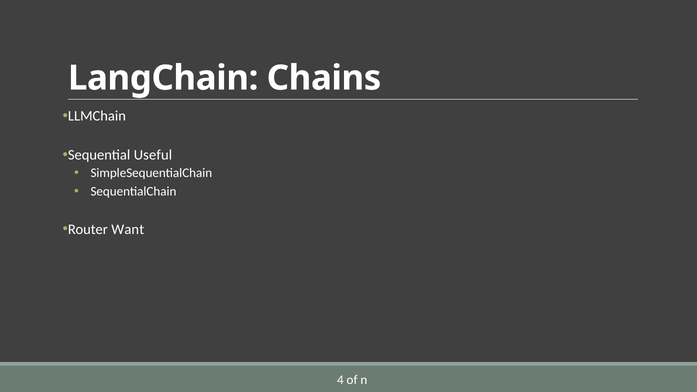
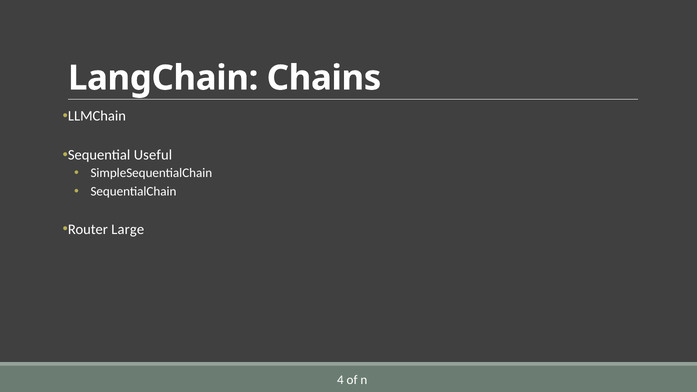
Want: Want -> Large (128, 229)
